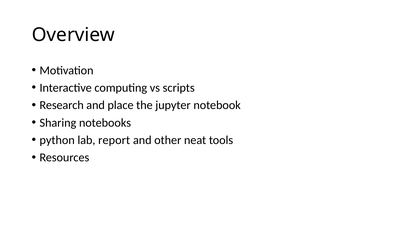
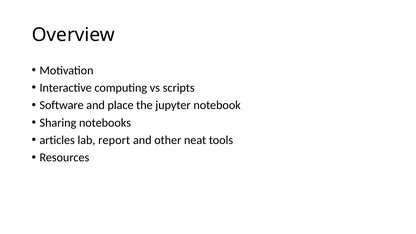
Research: Research -> Software (62, 105)
python: python -> articles (57, 140)
